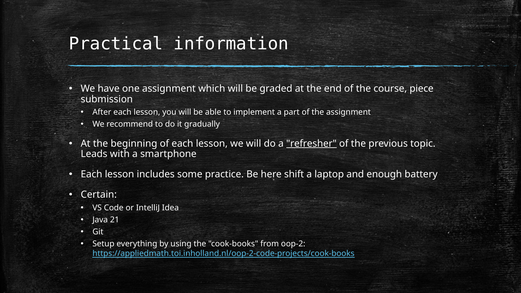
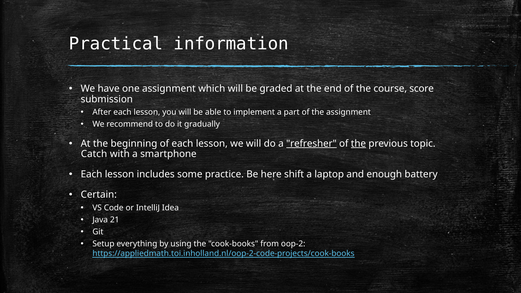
piece: piece -> score (422, 89)
the underline: none -> present (358, 144)
Leads: Leads -> Catch (94, 154)
